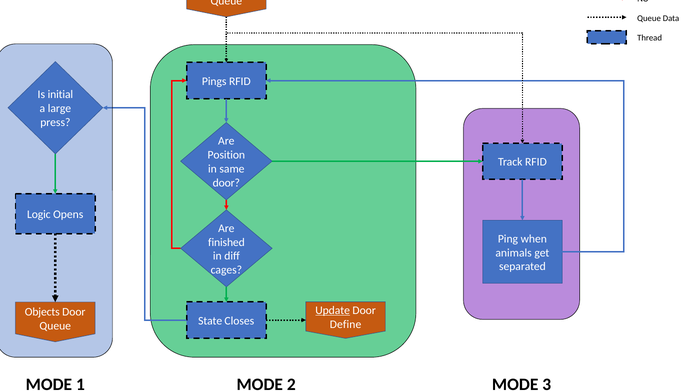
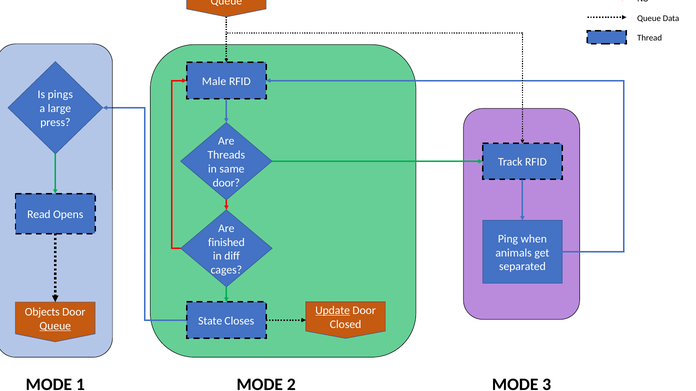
Pings: Pings -> Male (214, 81)
initial: initial -> pings (60, 95)
Position: Position -> Threads (226, 155)
Logic: Logic -> Read (39, 215)
Define: Define -> Closed (346, 325)
Queue underline: none -> present (55, 326)
